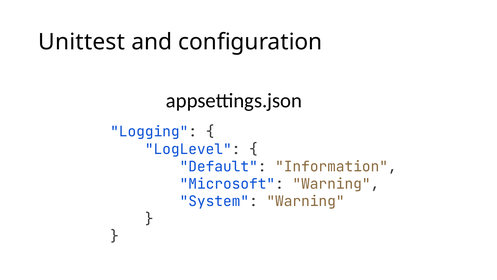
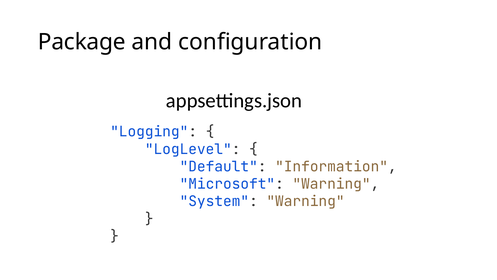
Unittest: Unittest -> Package (82, 42)
